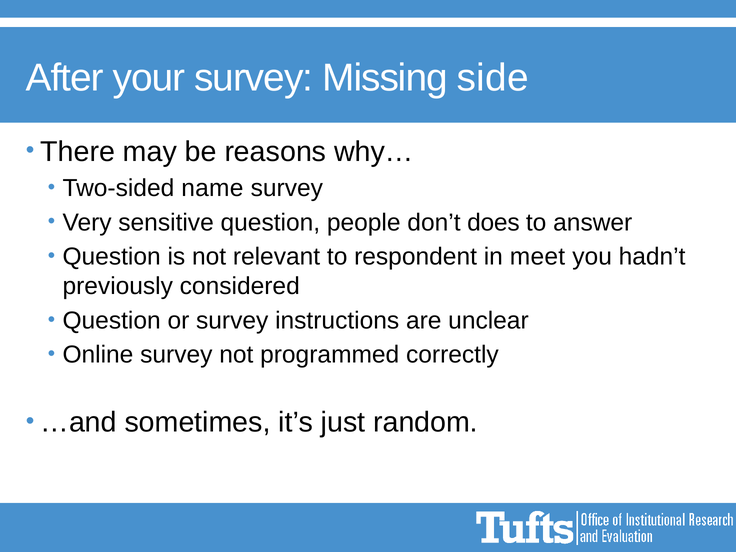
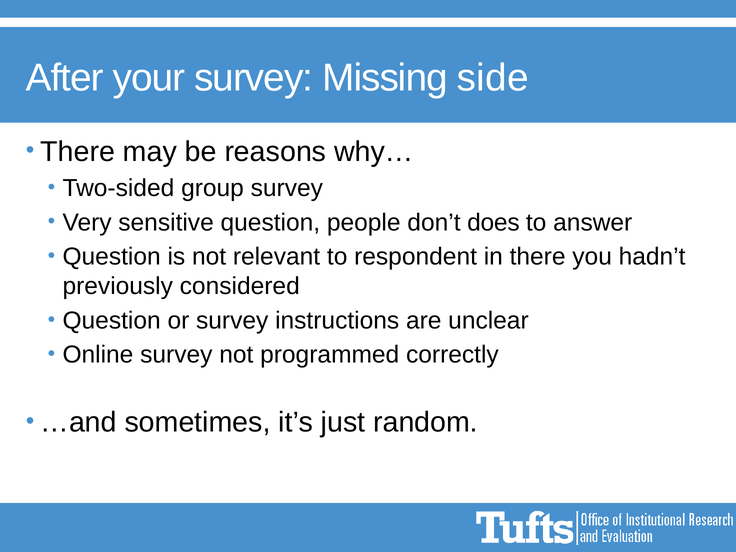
name: name -> group (213, 188)
in meet: meet -> there (538, 257)
